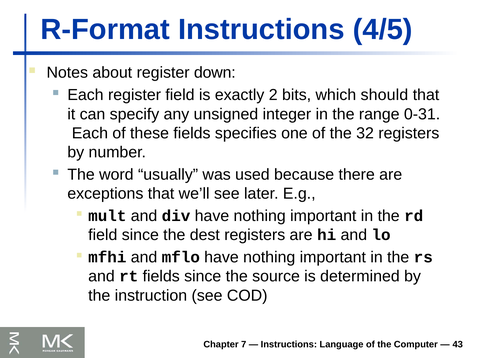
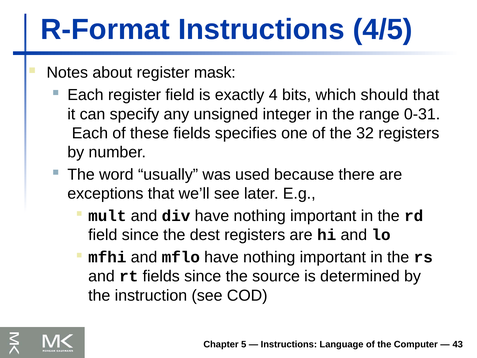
down: down -> mask (215, 73)
2: 2 -> 4 (273, 95)
7: 7 -> 5 (244, 344)
